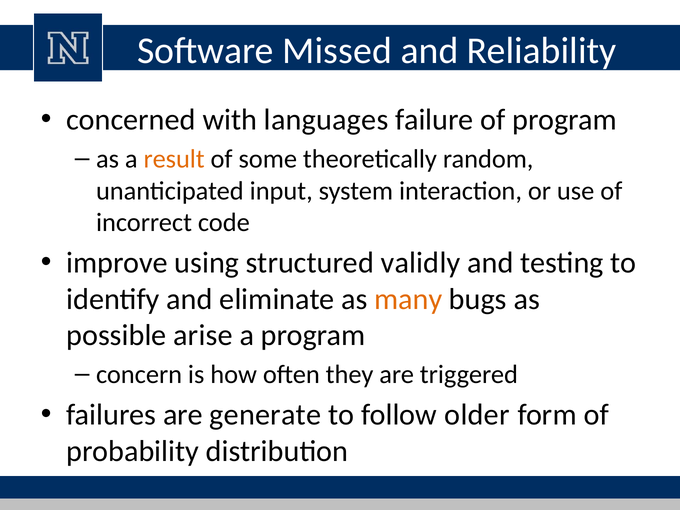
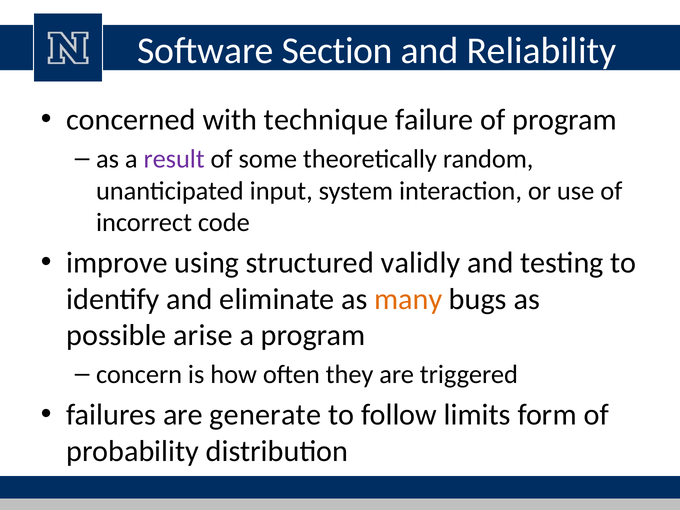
Missed: Missed -> Section (337, 51)
languages: languages -> technique (326, 120)
result colour: orange -> purple (174, 159)
older: older -> limits (477, 415)
